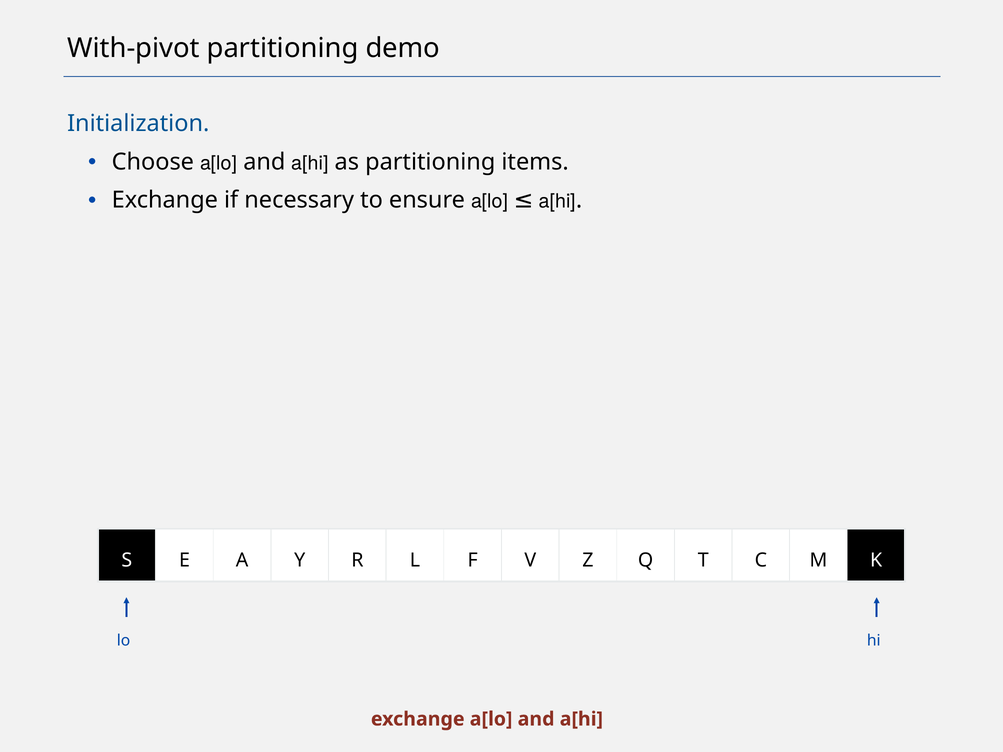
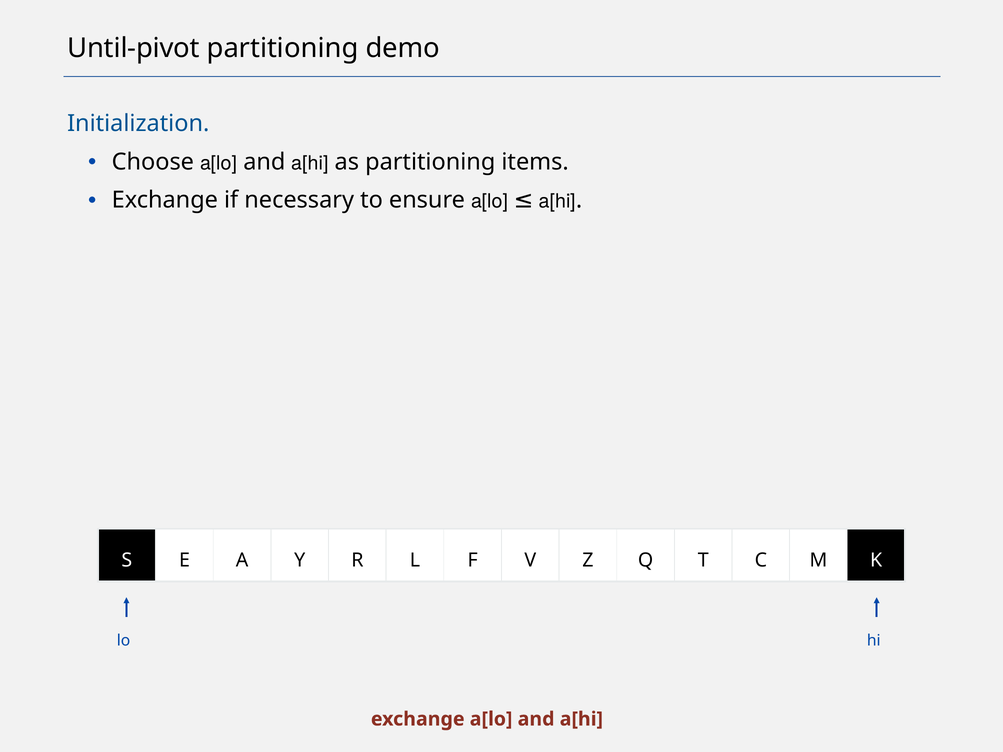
With-pivot: With-pivot -> Until-pivot (133, 48)
